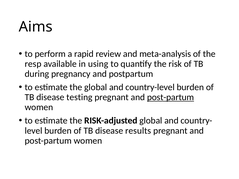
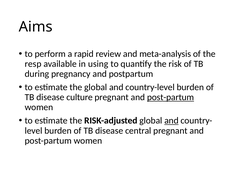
testing: testing -> culture (80, 97)
and underline: none -> present (171, 121)
results: results -> central (138, 131)
